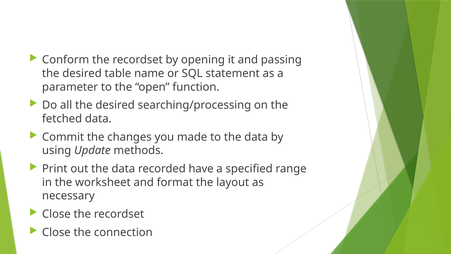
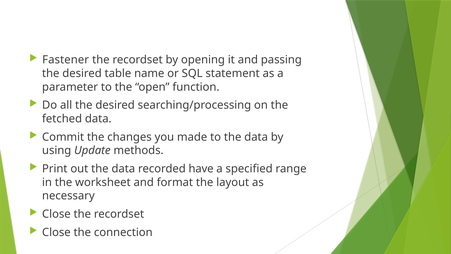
Conform: Conform -> Fastener (66, 60)
